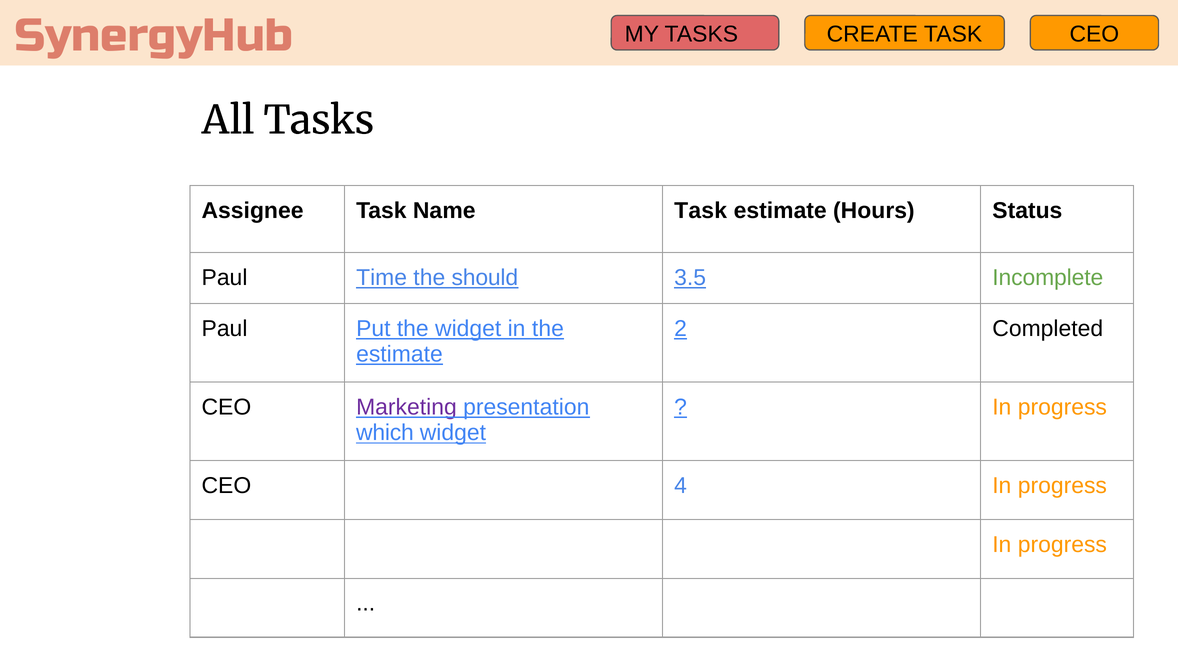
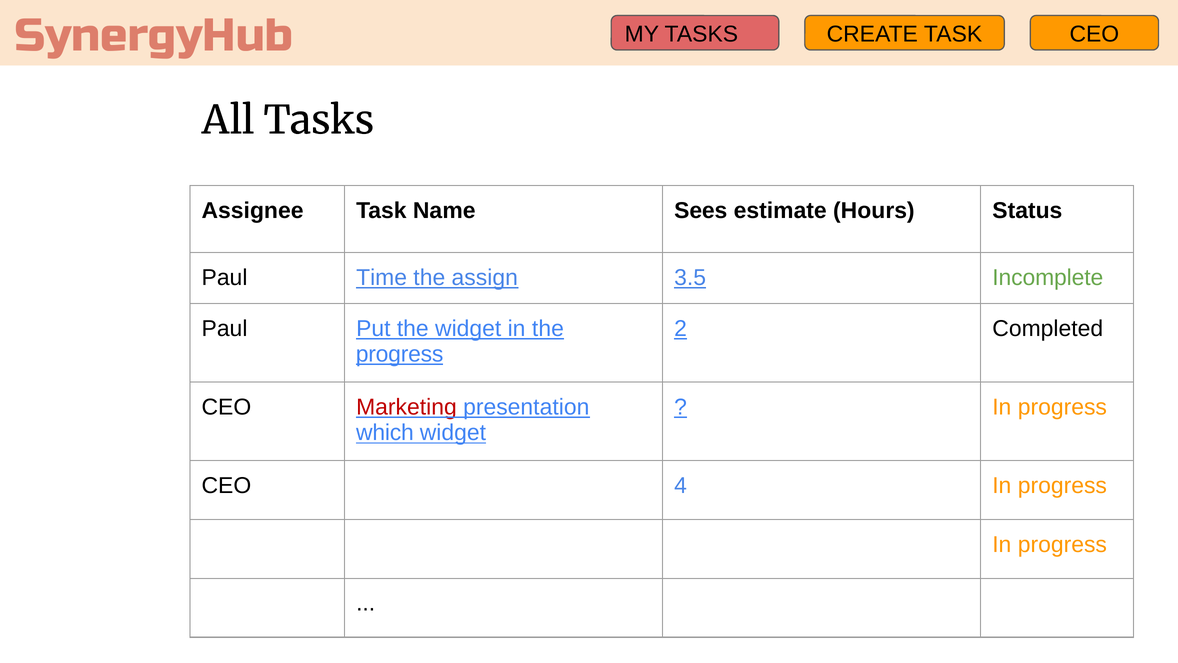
Name Task: Task -> Sees (701, 210)
should: should -> assign (485, 277)
estimate: estimate -> progress (400, 354)
Marketing colour: purple -> red (406, 407)
